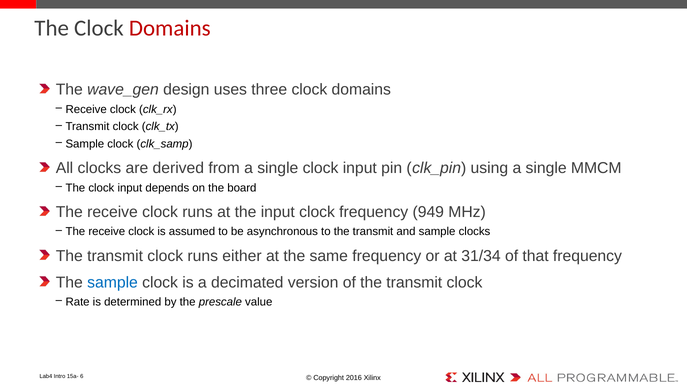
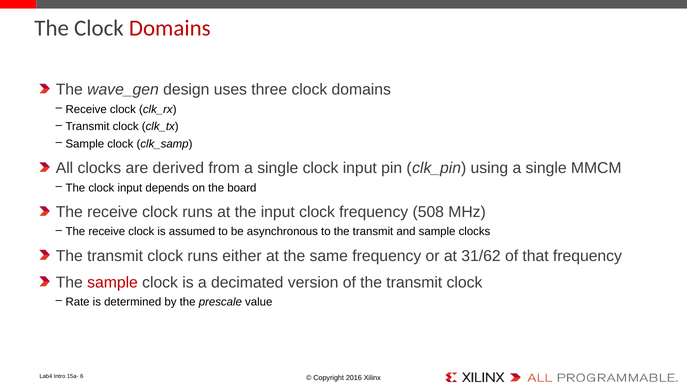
949: 949 -> 508 (428, 212)
31/34: 31/34 -> 31/62 (481, 256)
sample colour: blue -> red (113, 283)
